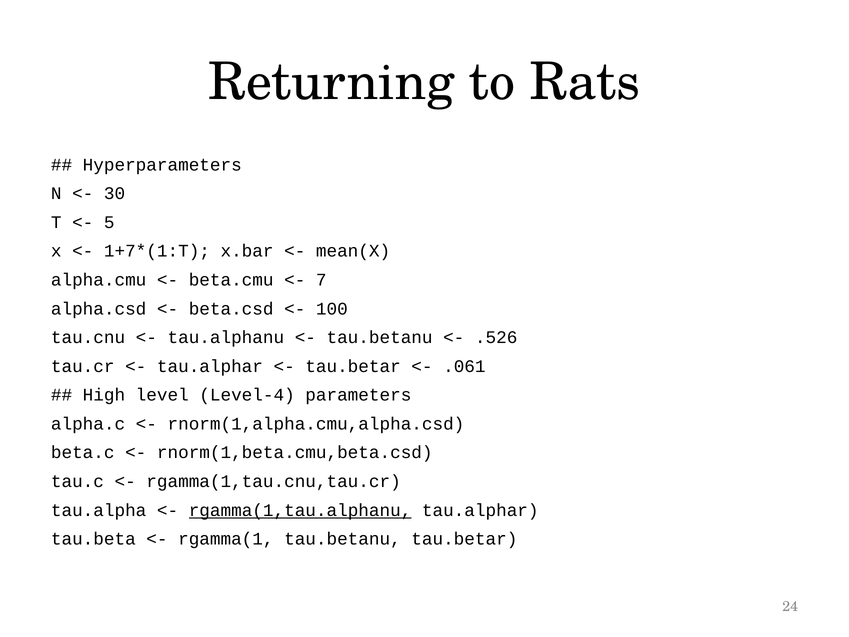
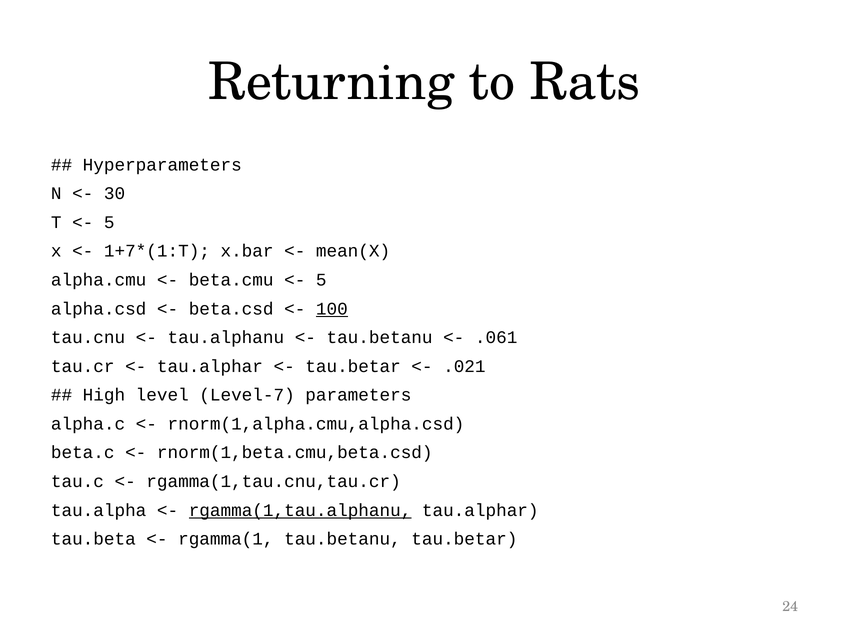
7: 7 -> 5 (321, 280)
100 underline: none -> present (332, 309)
.526: .526 -> .061 (496, 337)
.061: .061 -> .021 (464, 366)
Level-4: Level-4 -> Level-7 (247, 395)
